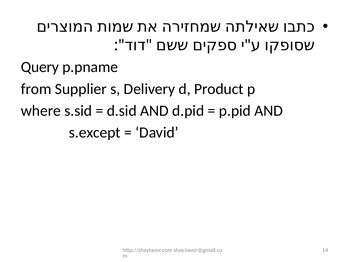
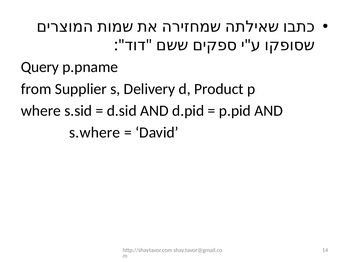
s.except: s.except -> s.where (95, 132)
